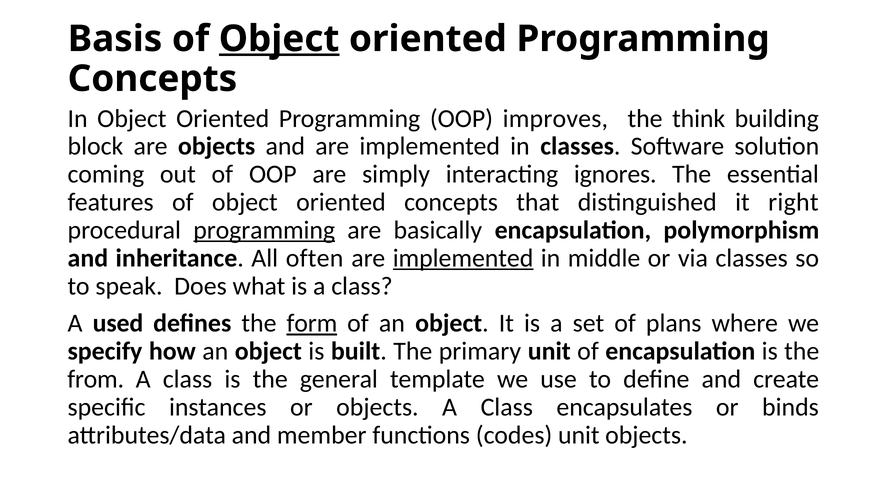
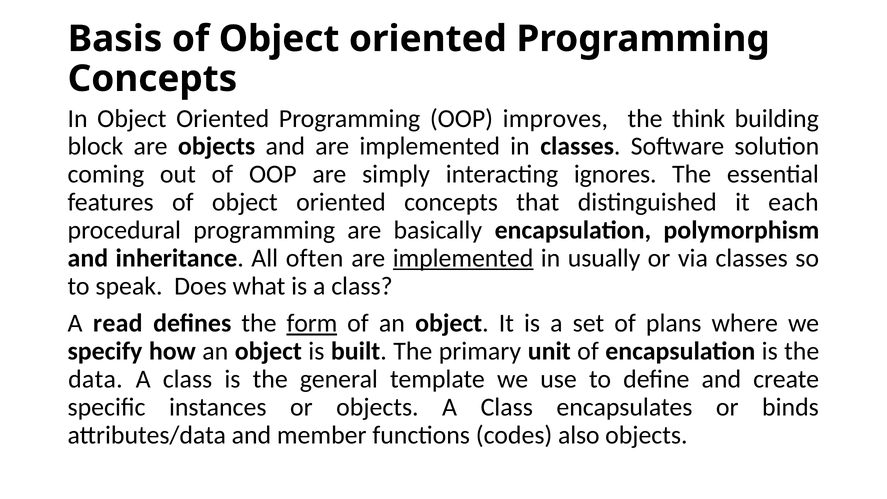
Object underline: present -> none (279, 39)
right: right -> each (793, 202)
programming underline: present -> none (264, 230)
middle: middle -> usually (604, 258)
used: used -> read (118, 323)
from: from -> data (95, 379)
codes unit: unit -> also (579, 435)
